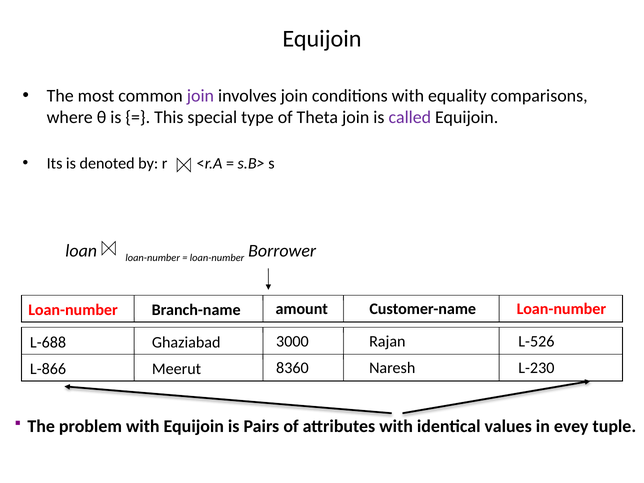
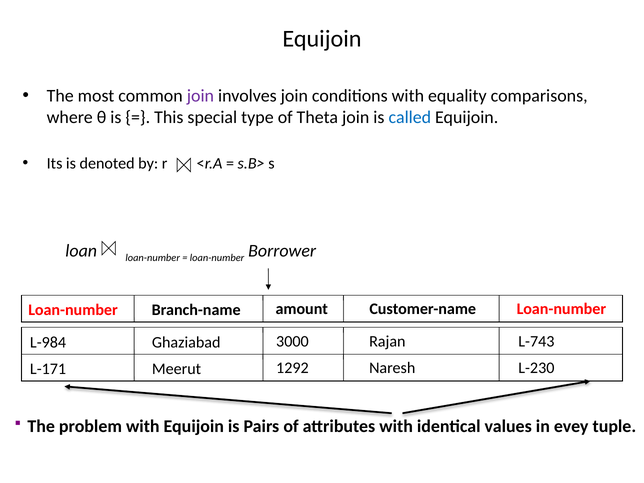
called colour: purple -> blue (410, 117)
L-688: L-688 -> L-984 (48, 342)
L-526: L-526 -> L-743 (536, 341)
L-866: L-866 -> L-171 (48, 369)
8360: 8360 -> 1292 (292, 368)
